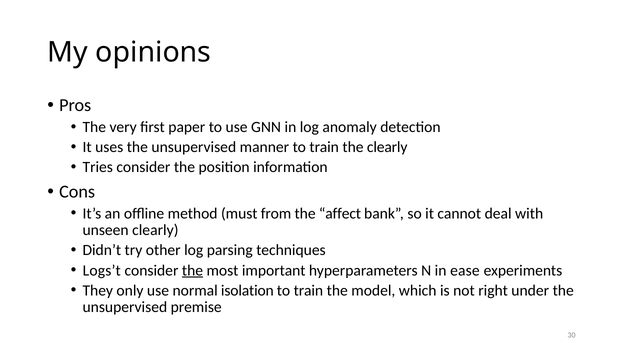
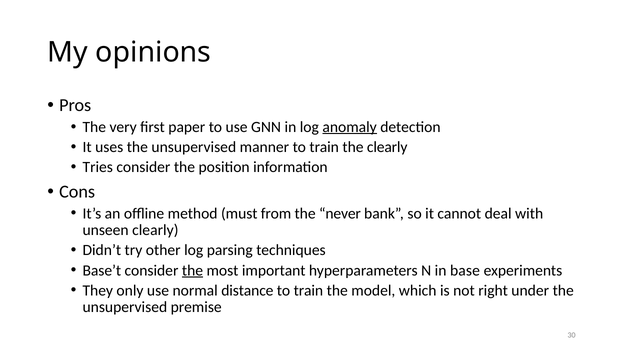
anomaly underline: none -> present (350, 127)
affect: affect -> never (340, 213)
Logs’t: Logs’t -> Base’t (102, 270)
ease: ease -> base (465, 270)
isolation: isolation -> distance (247, 290)
